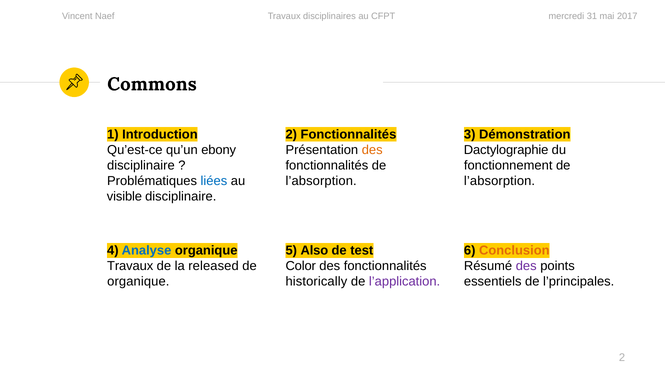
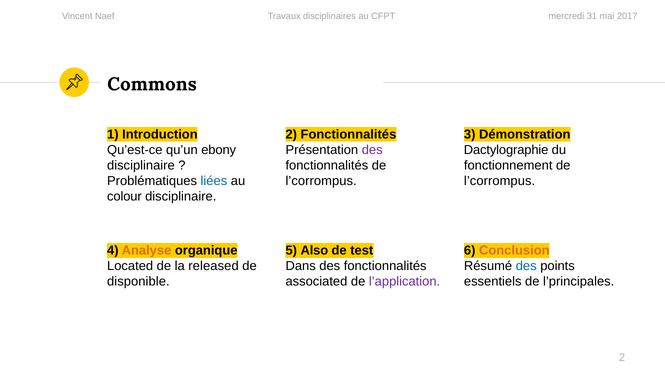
des colour: orange -> purple (372, 150)
l’absorption: l’absorption -> l’corrompus (321, 181)
l’absorption: l’absorption -> l’corrompus (500, 181)
visible: visible -> colour (124, 197)
Analyse colour: blue -> orange (147, 251)
Travaux: Travaux -> Located (130, 266)
Color: Color -> Dans (301, 266)
des colour: purple -> blue (526, 266)
organique: organique -> disponible (138, 282)
historically: historically -> associated (316, 282)
